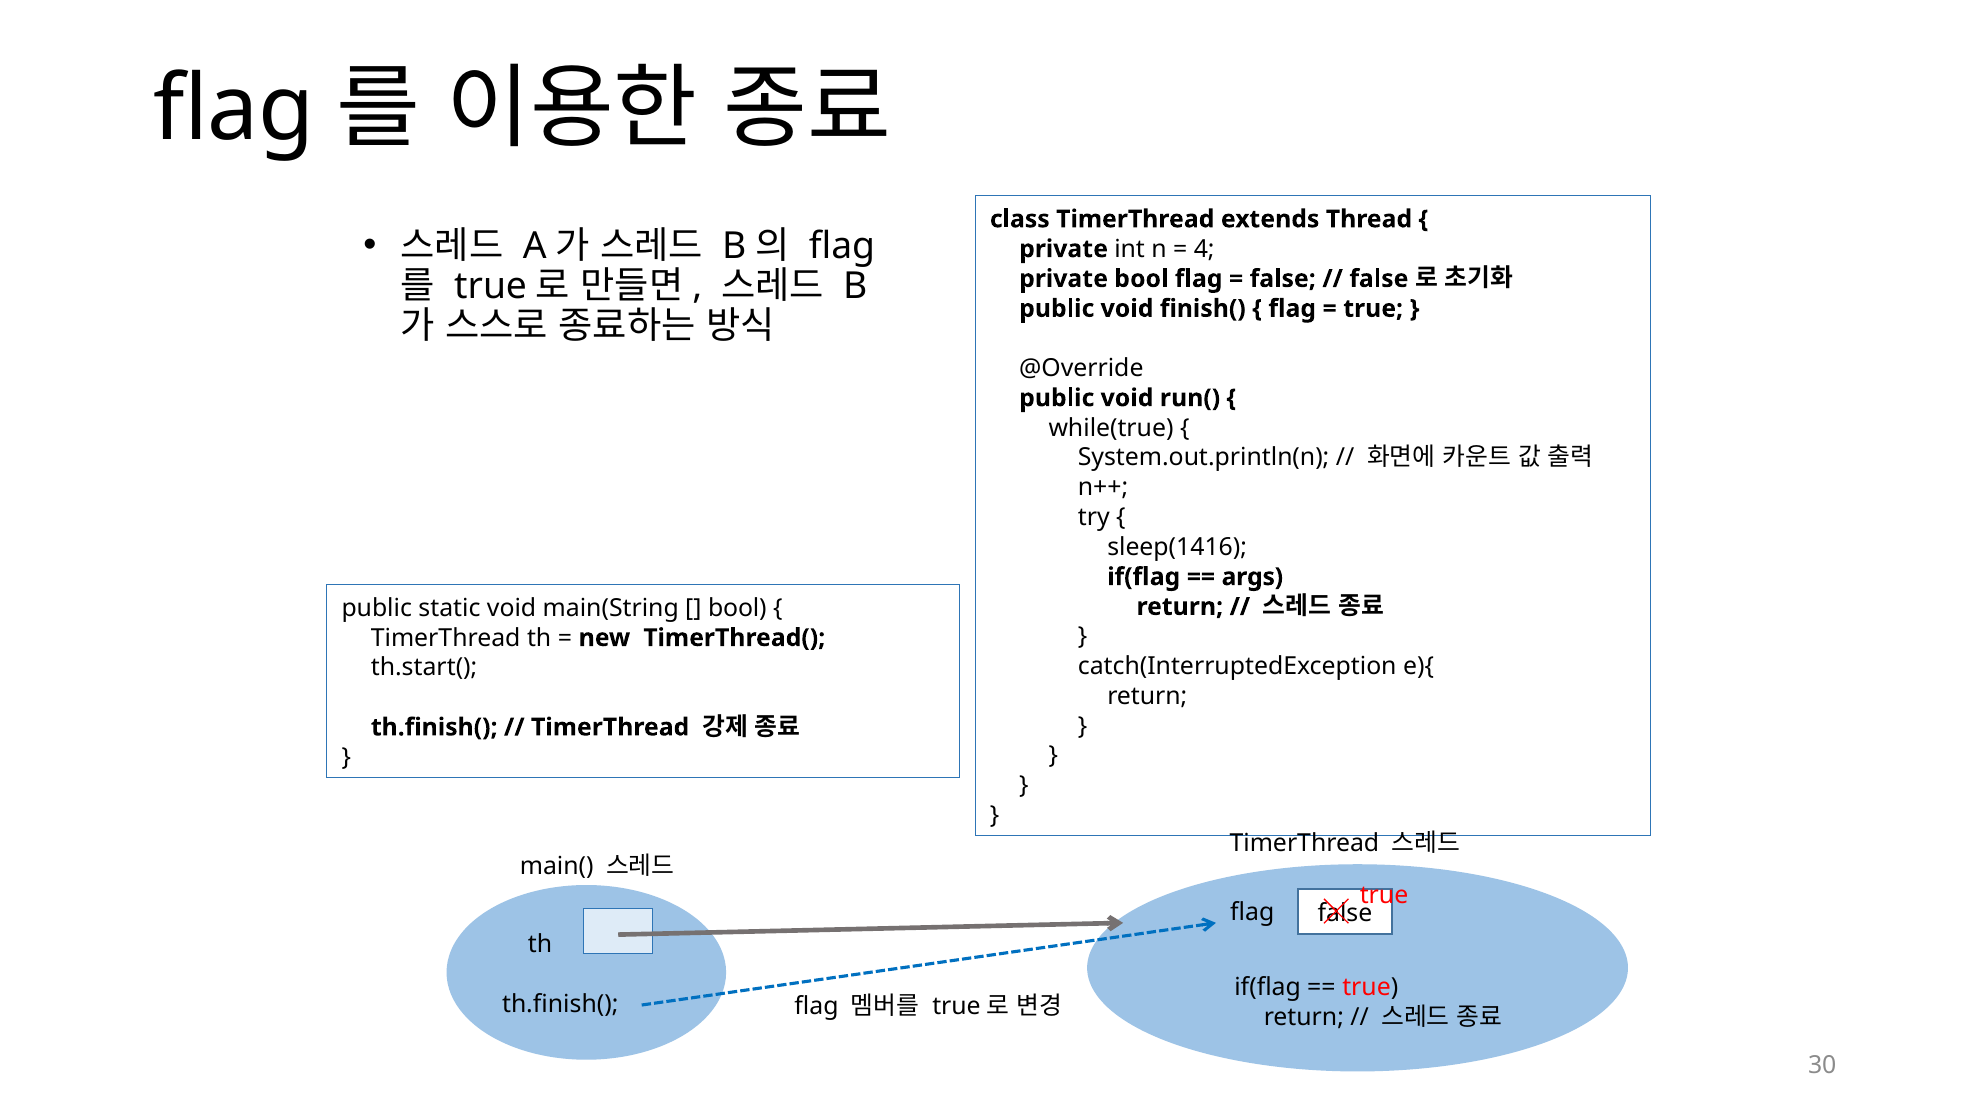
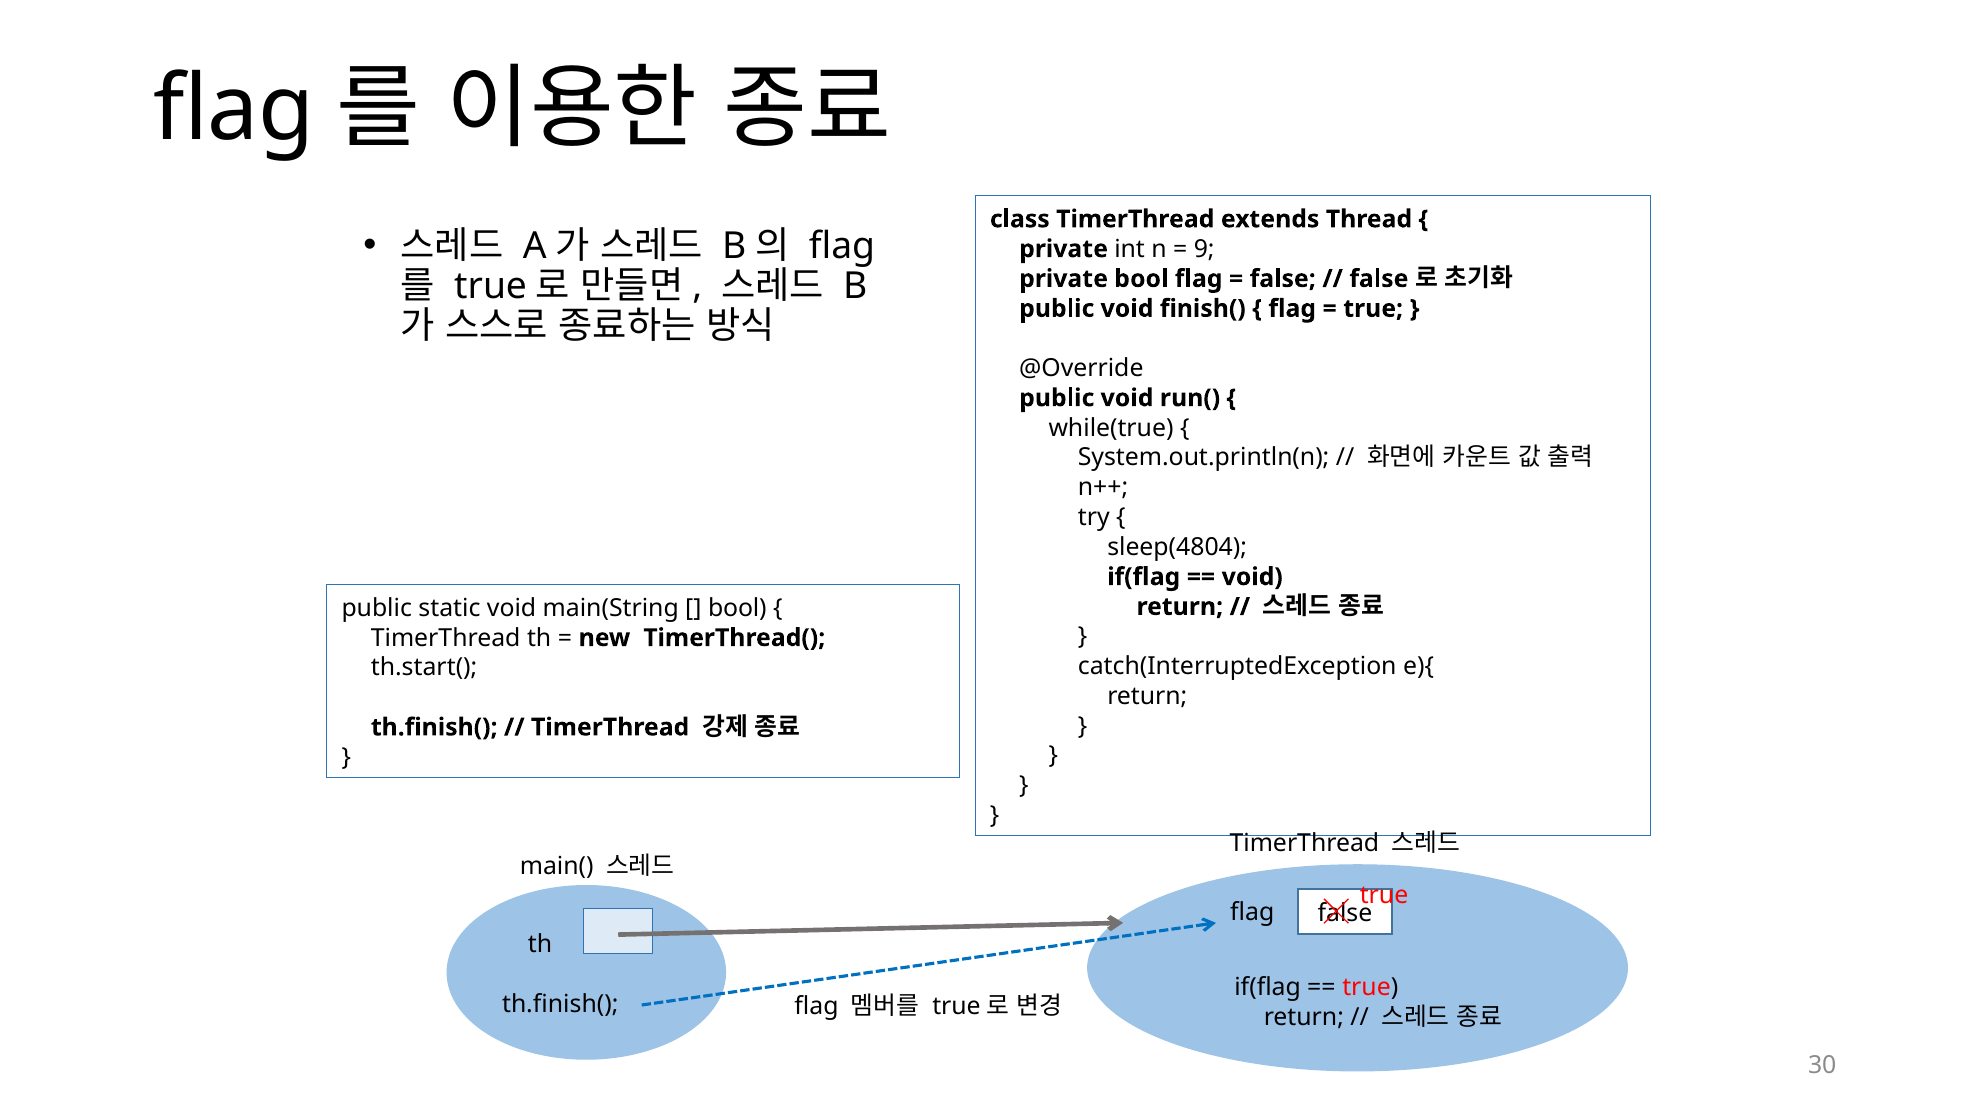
4: 4 -> 9 (1204, 249)
sleep(1416: sleep(1416 -> sleep(4804 (1177, 547)
args: args -> void (1252, 577)
